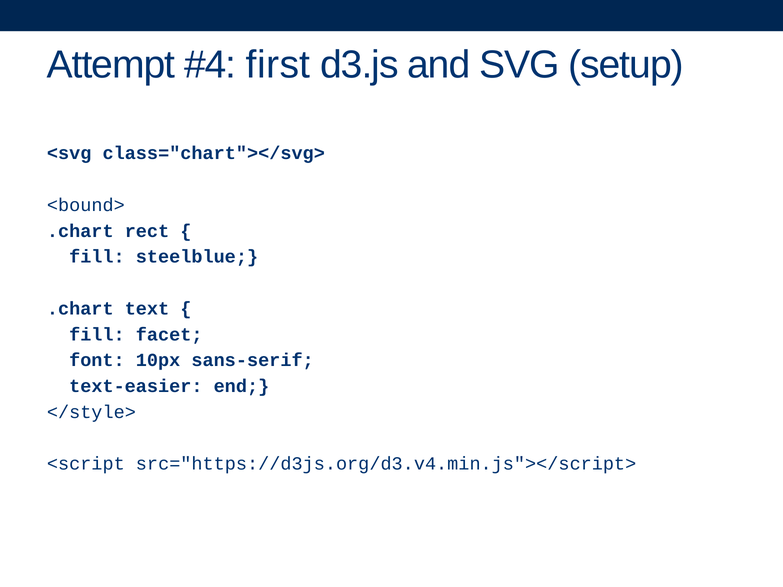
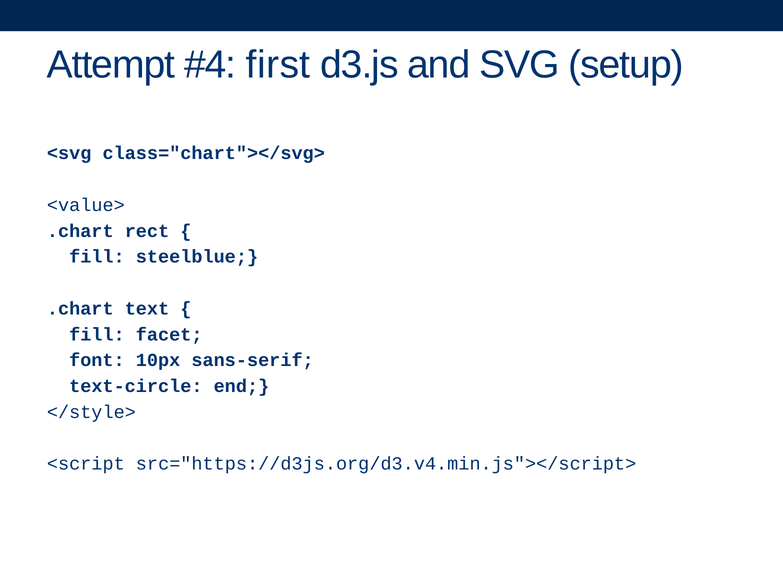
<bound>: <bound> -> <value> (86, 205)
text-easier: text-easier -> text-circle (136, 386)
